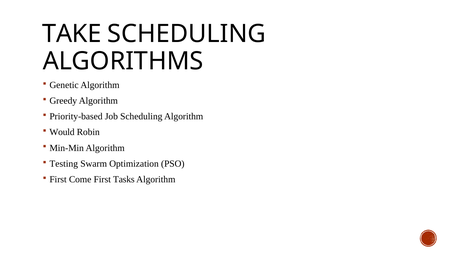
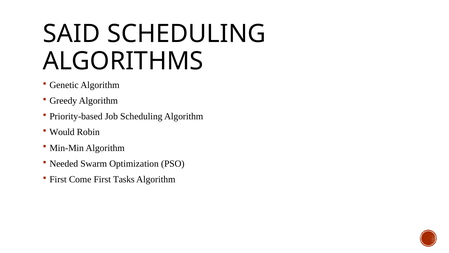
TAKE: TAKE -> SAID (72, 34)
Testing: Testing -> Needed (64, 163)
